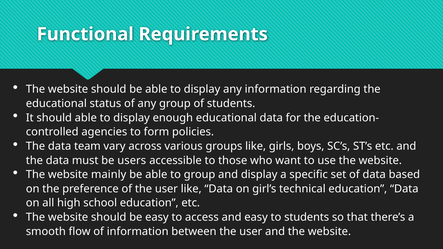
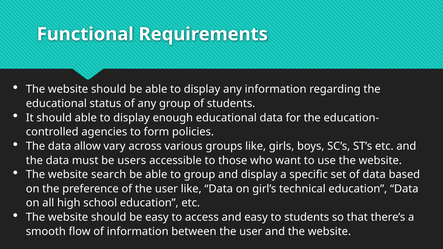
team: team -> allow (87, 146)
mainly: mainly -> search (109, 175)
